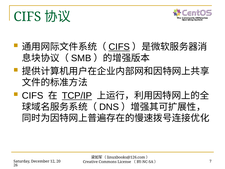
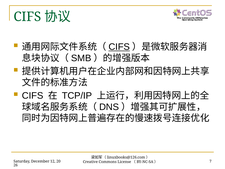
TCP/IP underline: present -> none (77, 96)
